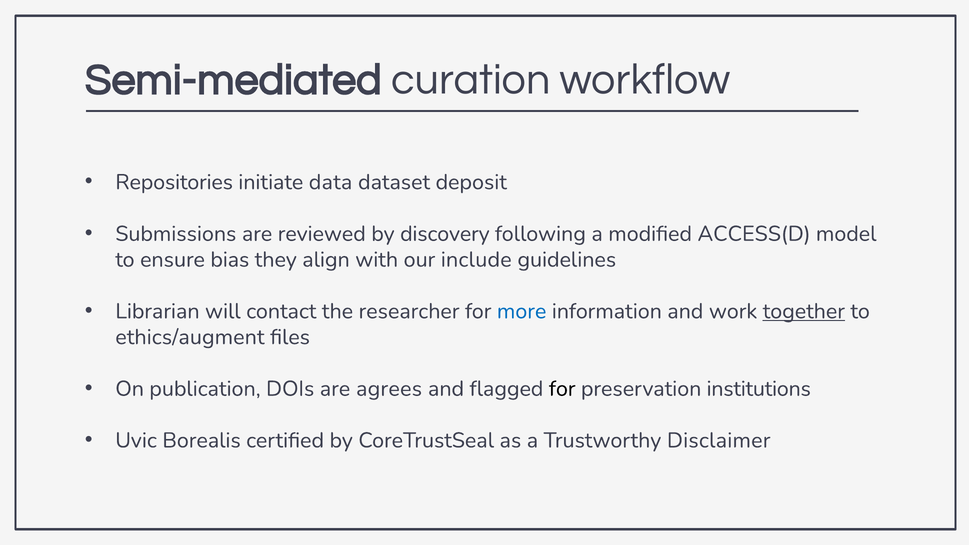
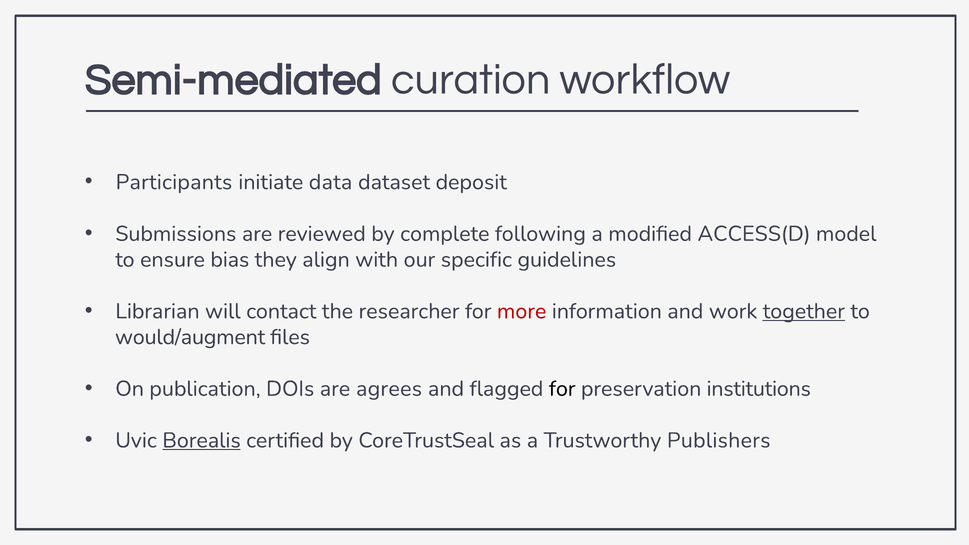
Repositories: Repositories -> Participants (174, 182)
discovery: discovery -> complete (445, 234)
include: include -> specific (476, 260)
more colour: blue -> red (522, 311)
ethics/augment: ethics/augment -> would/augment (190, 337)
Borealis underline: none -> present (202, 440)
Disclaimer: Disclaimer -> Publishers (719, 440)
